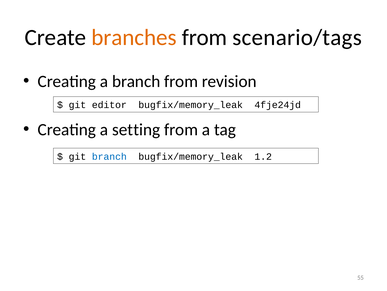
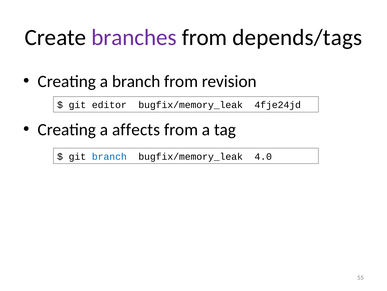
branches colour: orange -> purple (134, 37)
scenario/tags: scenario/tags -> depends/tags (297, 37)
setting: setting -> affects (136, 129)
1.2: 1.2 -> 4.0 (263, 156)
